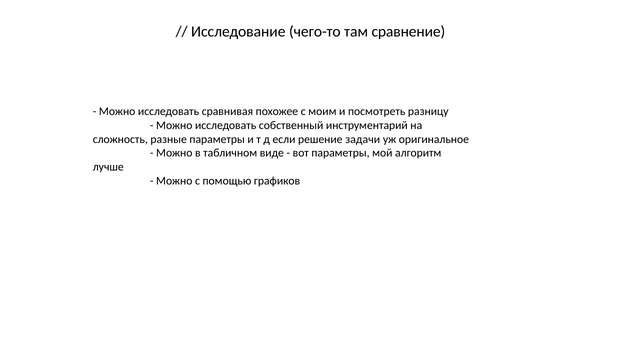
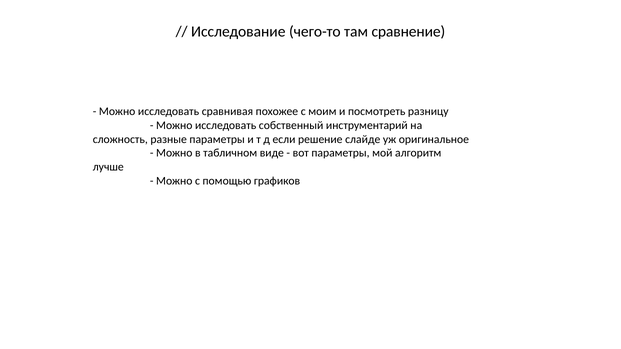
задачи: задачи -> слайде (363, 139)
